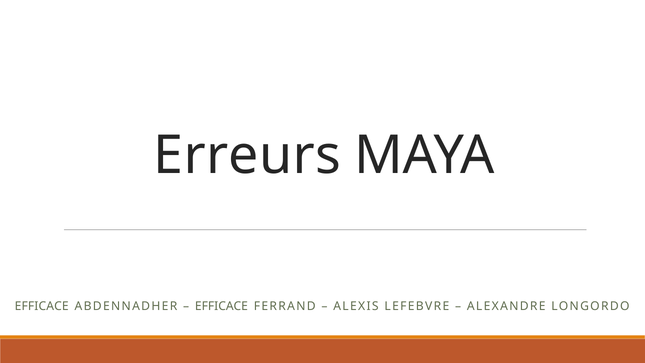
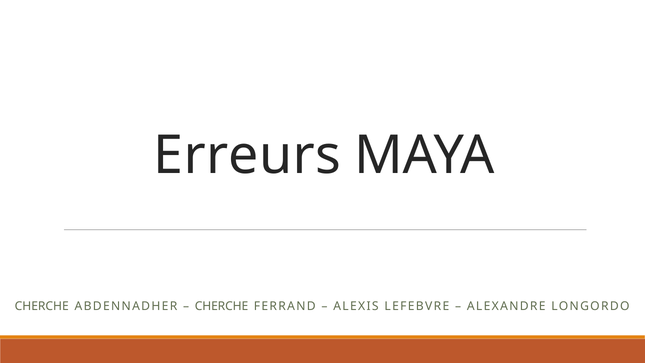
EFFICACE: EFFICACE -> CHERCHE (42, 306)
EFFICACE: EFFICACE -> CHERCHE (222, 306)
